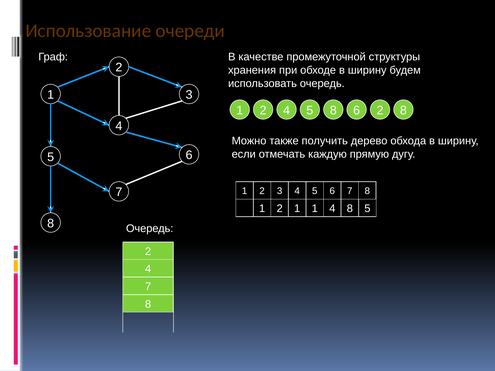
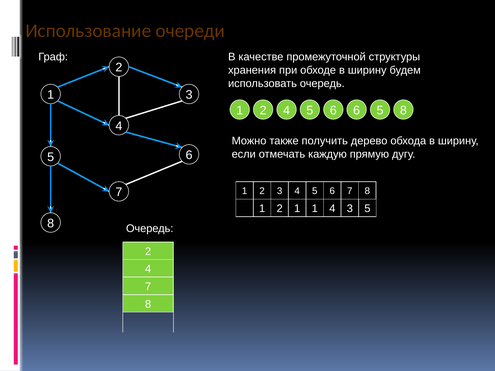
2 8: 8 -> 6 (333, 110)
2: 2 -> 5 (380, 110)
4 8: 8 -> 3 (350, 209)
